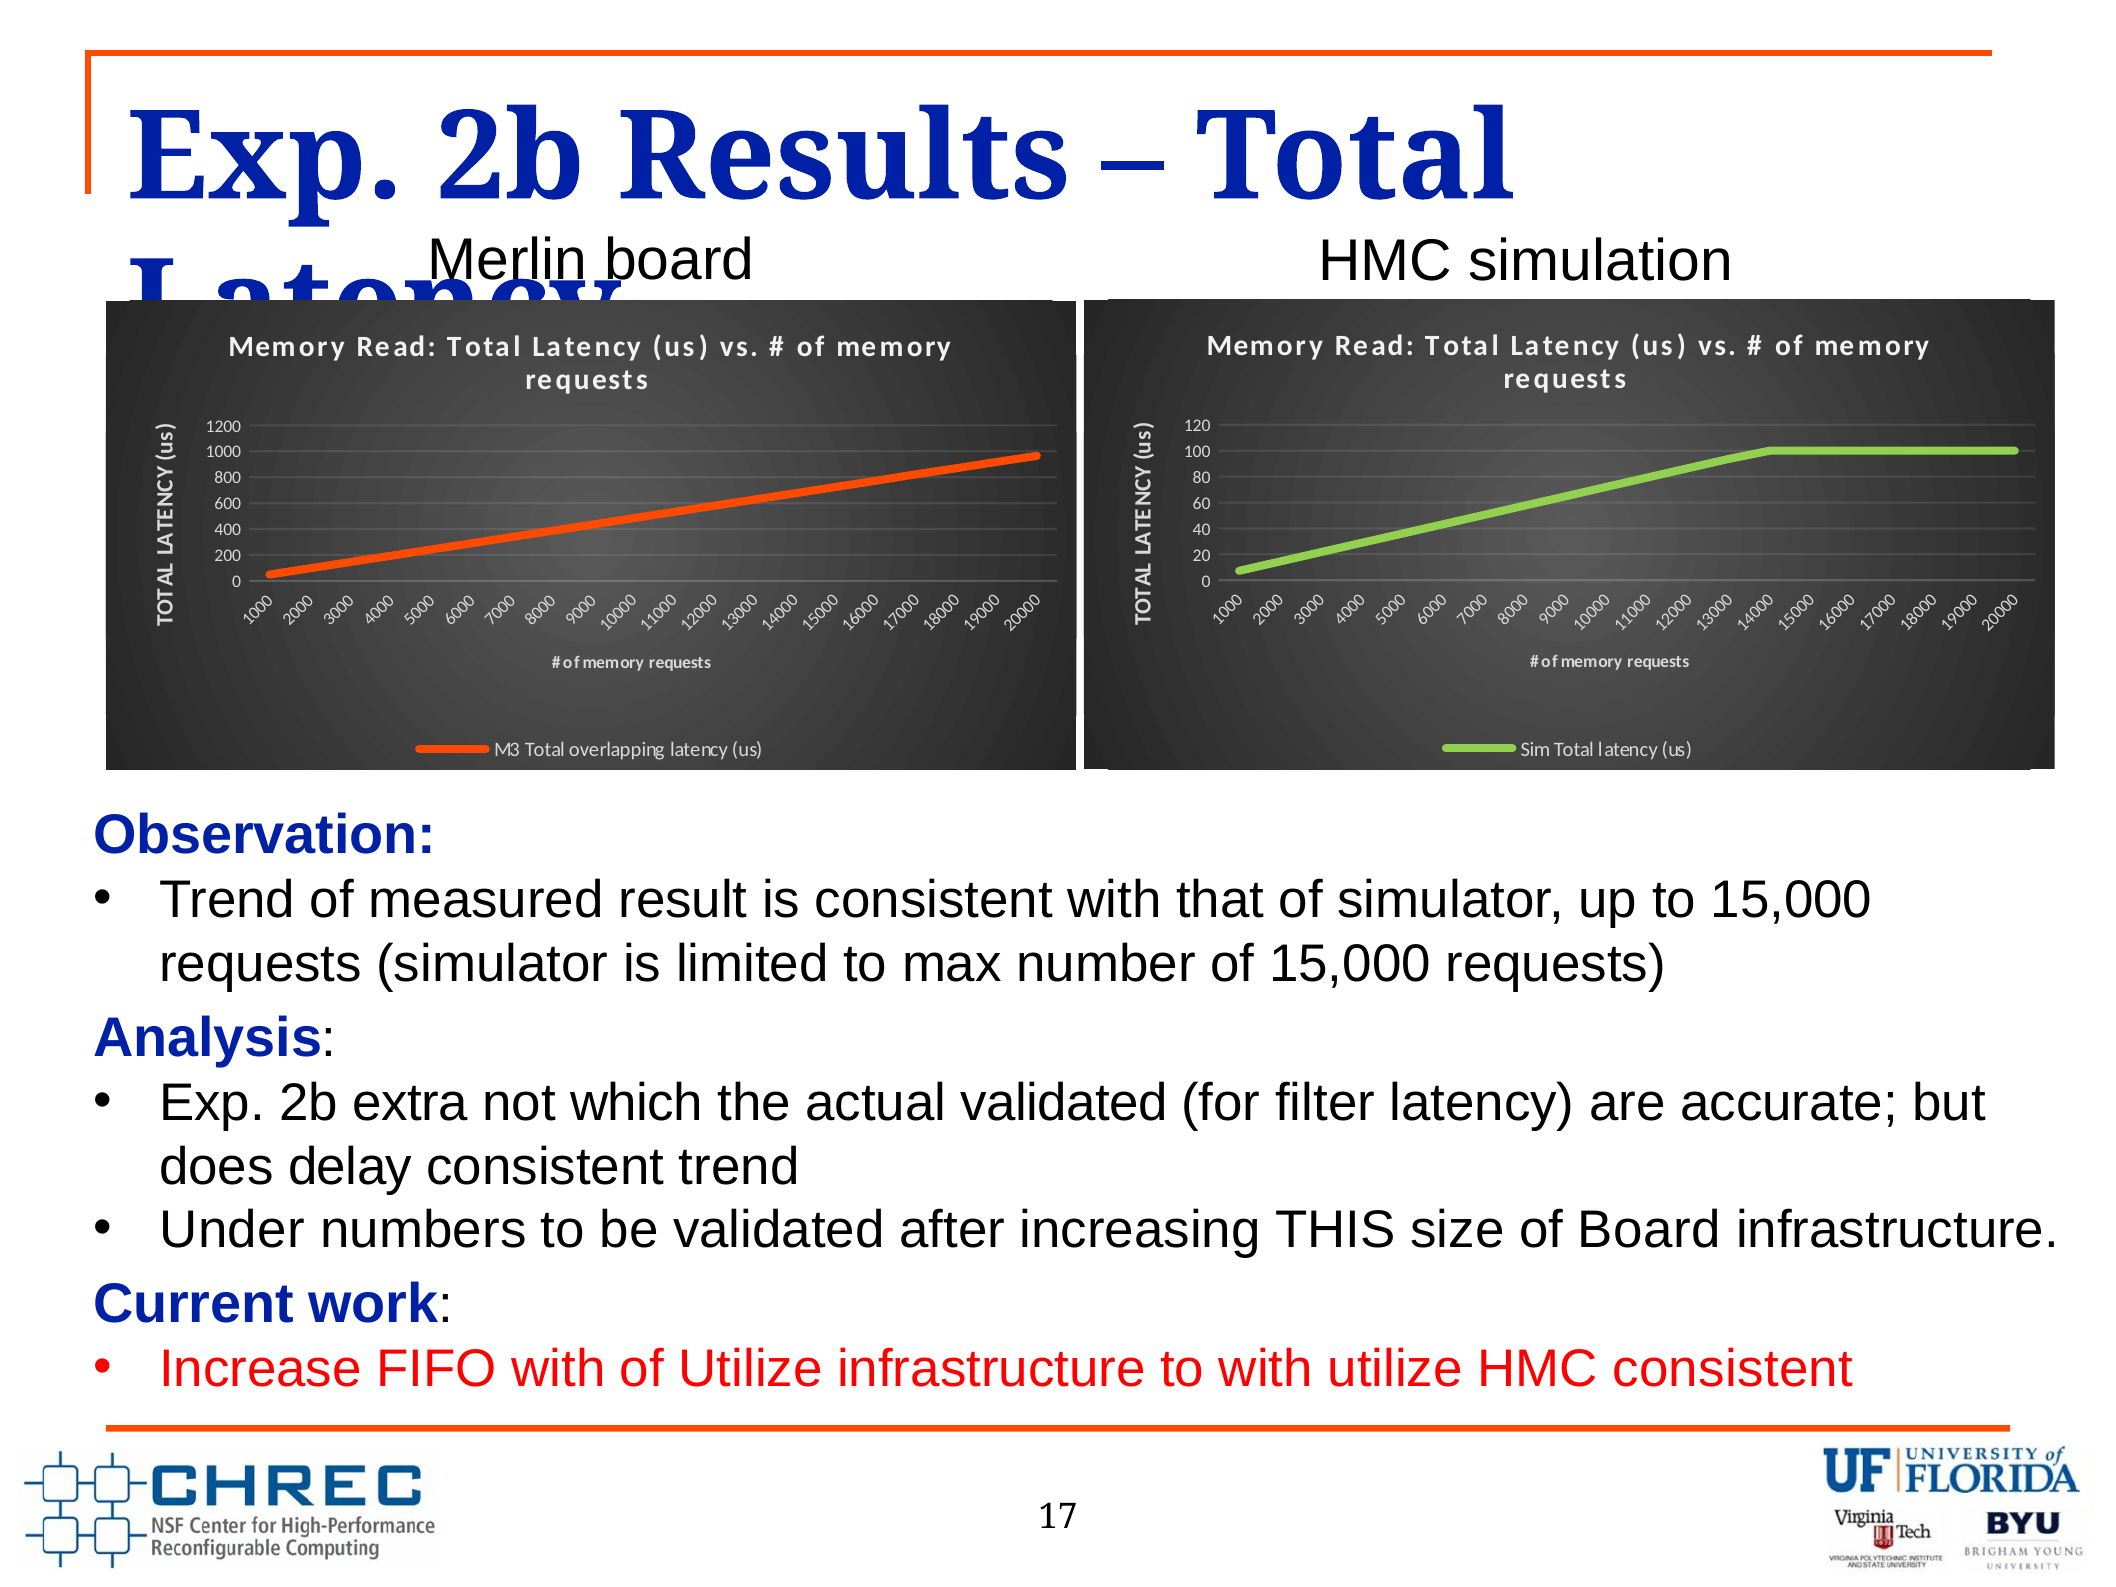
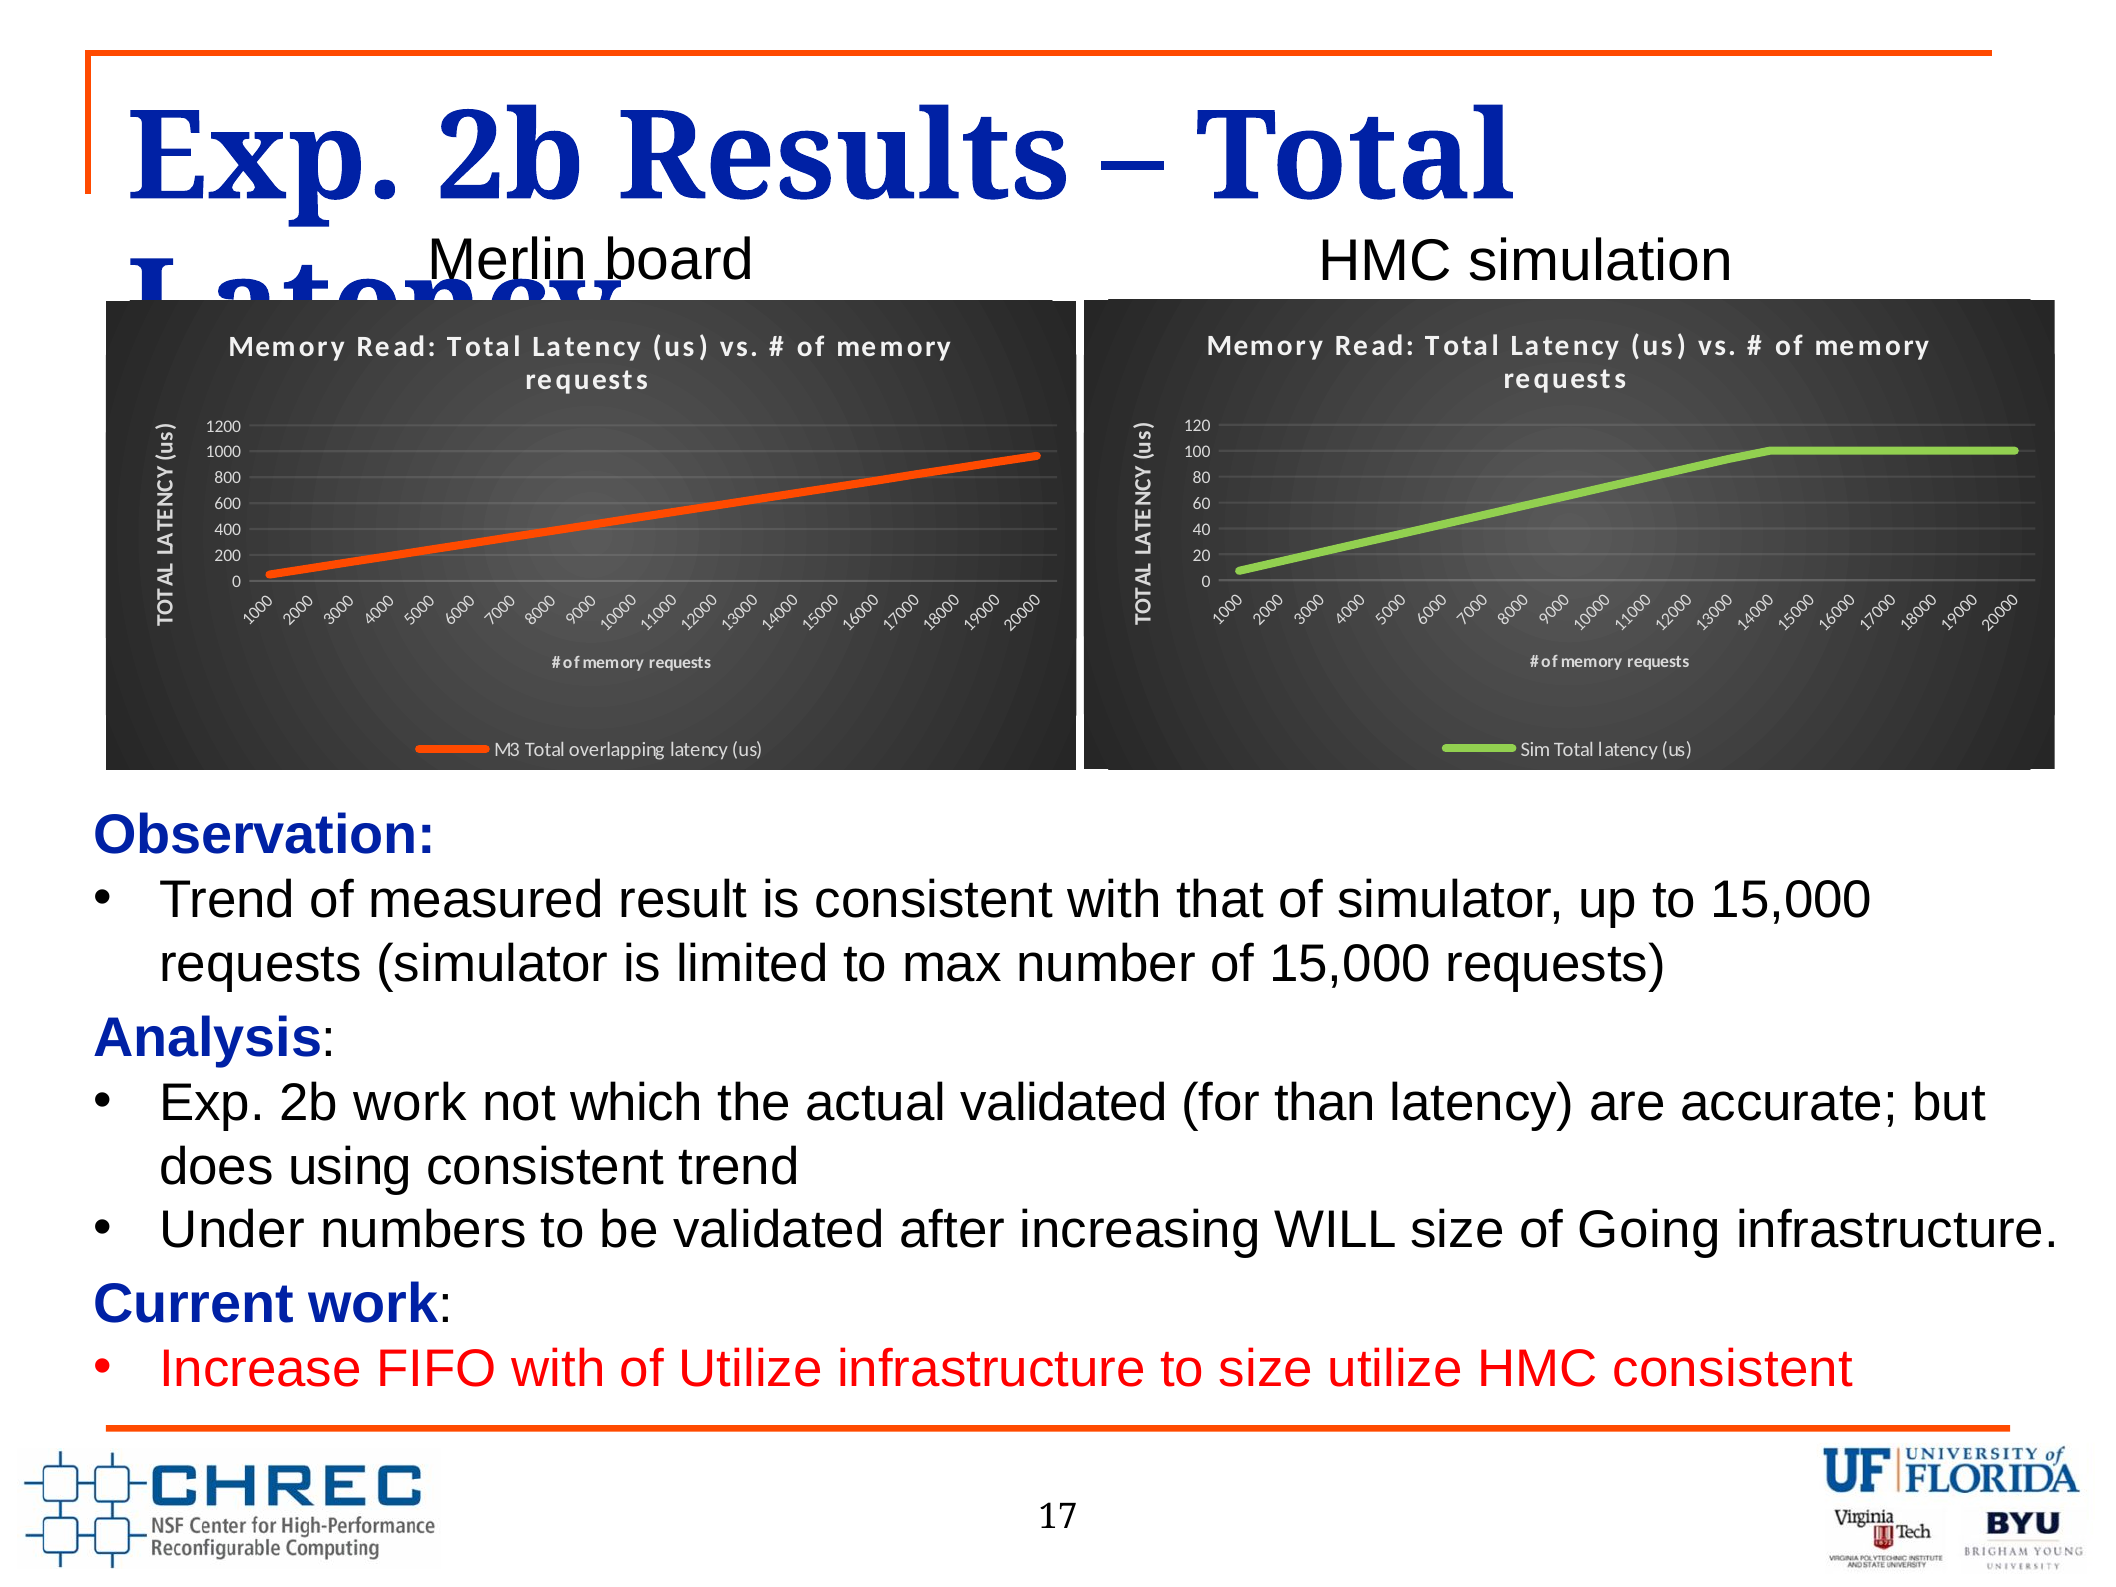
2b extra: extra -> work (410, 1103)
filter: filter -> than (1325, 1103)
delay: delay -> using (350, 1167)
THIS: THIS -> WILL (1336, 1230)
of Board: Board -> Going (1649, 1230)
to with: with -> size (1266, 1369)
